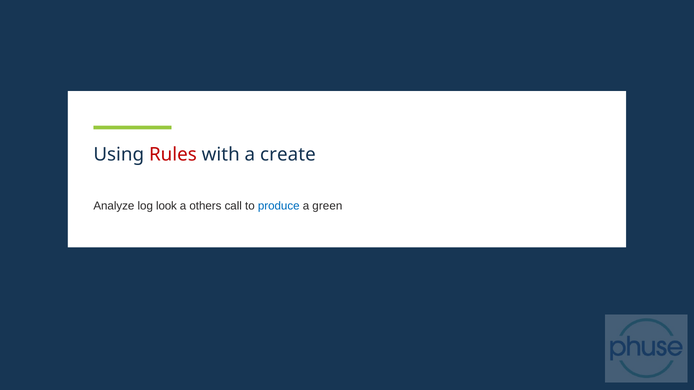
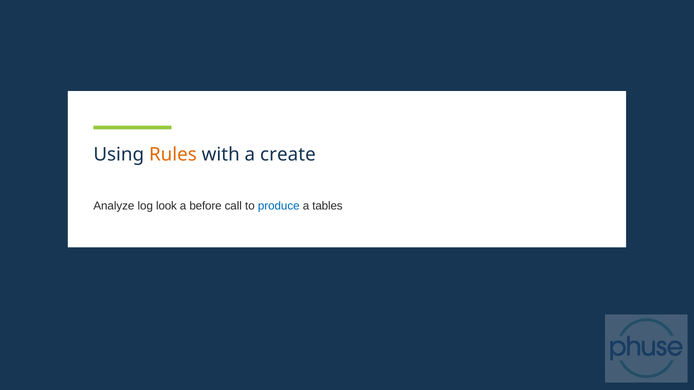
Rules colour: red -> orange (173, 155)
others: others -> before (205, 206)
green: green -> tables (327, 206)
